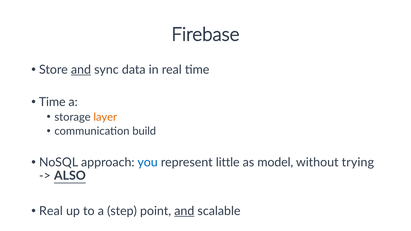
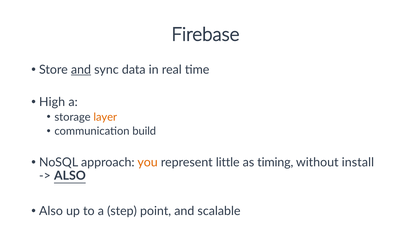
Time: Time -> High (52, 102)
you colour: blue -> orange (148, 162)
model: model -> timing (275, 162)
trying: trying -> install (358, 162)
Real: Real -> Also (51, 211)
and underline: present -> none (184, 211)
